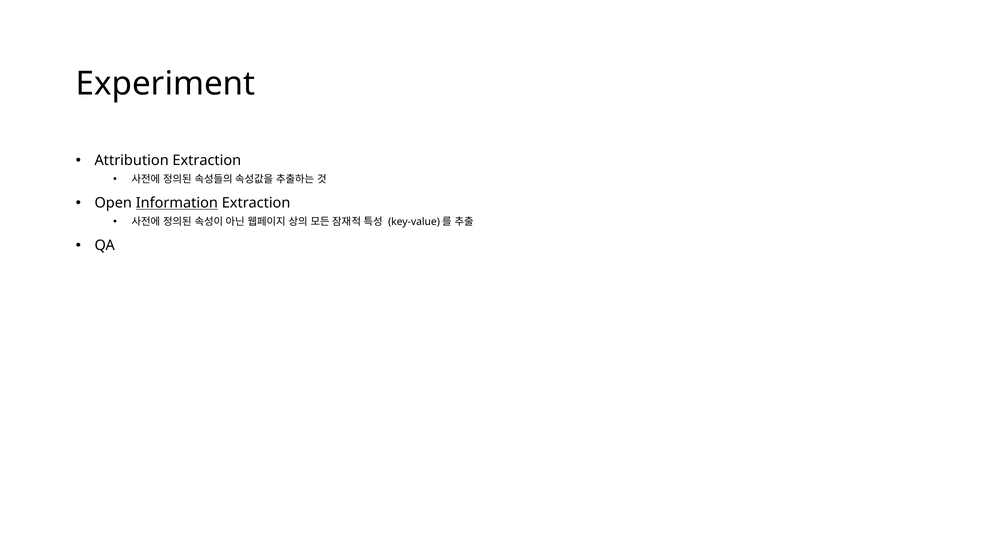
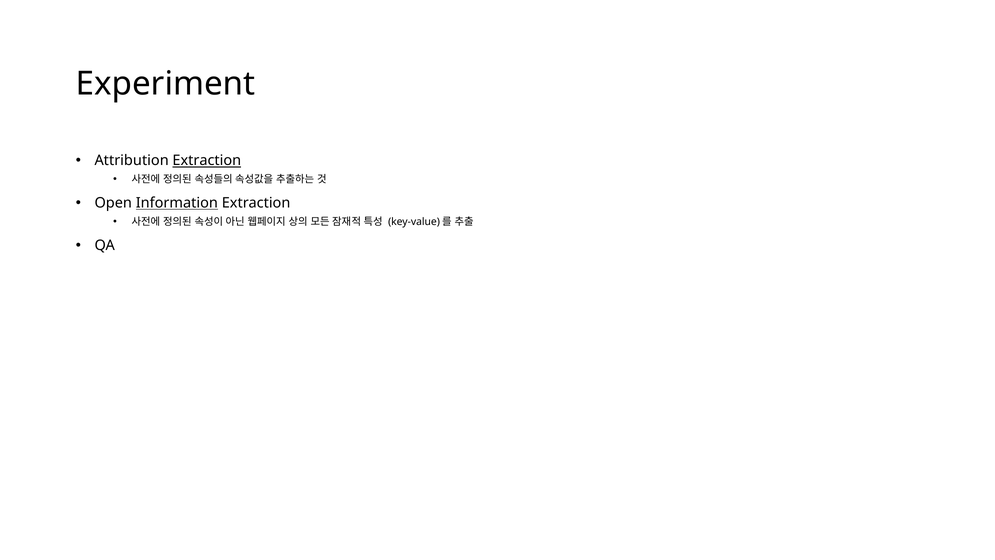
Extraction underline: none -> present (207, 161)
